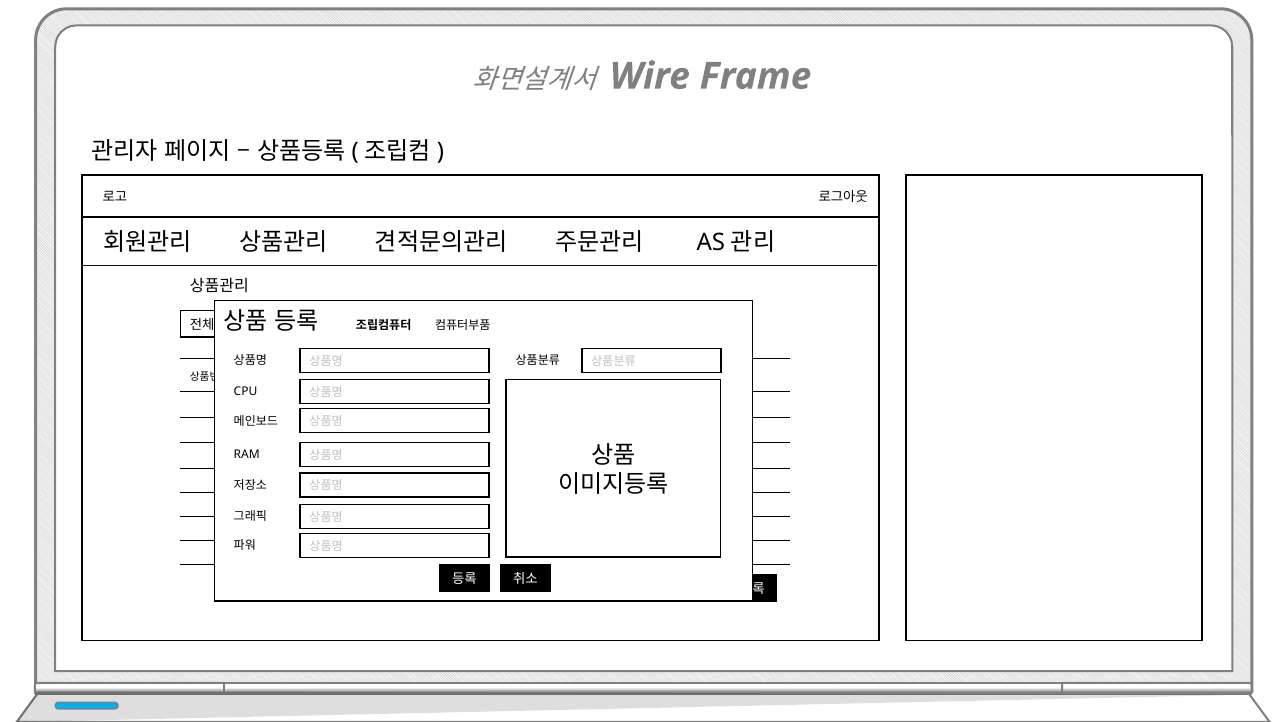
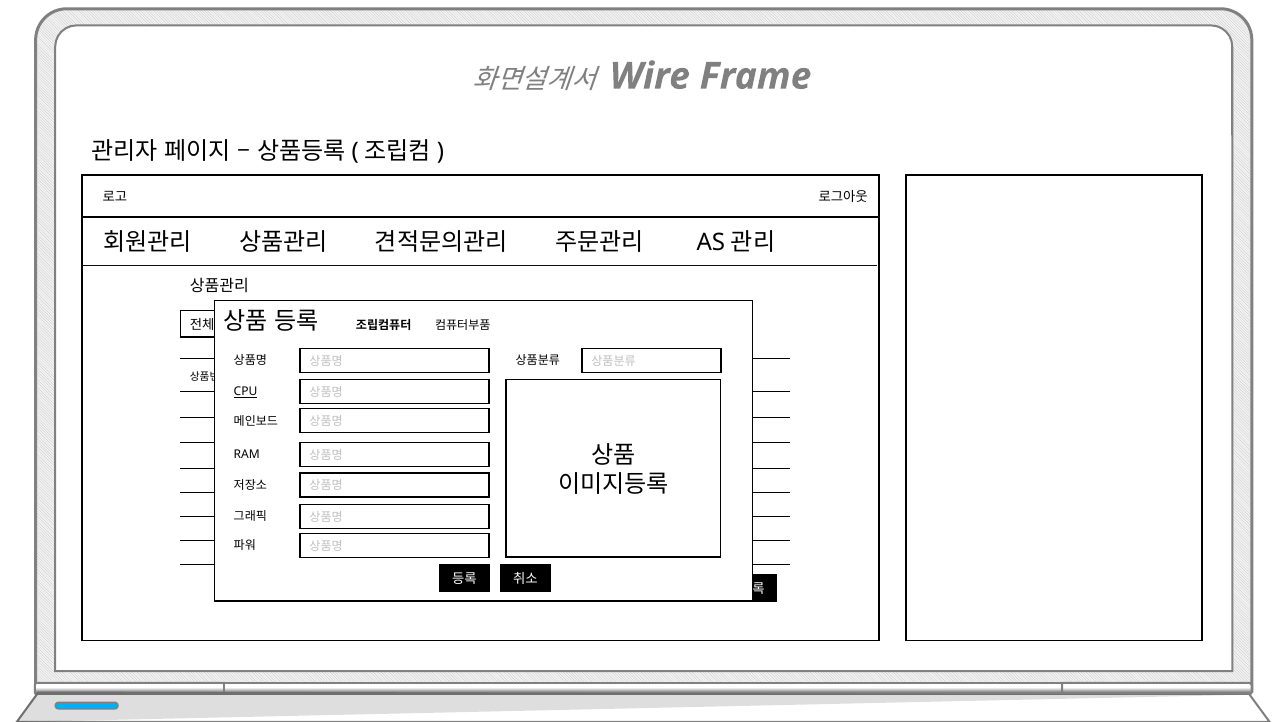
CPU underline: none -> present (246, 392)
